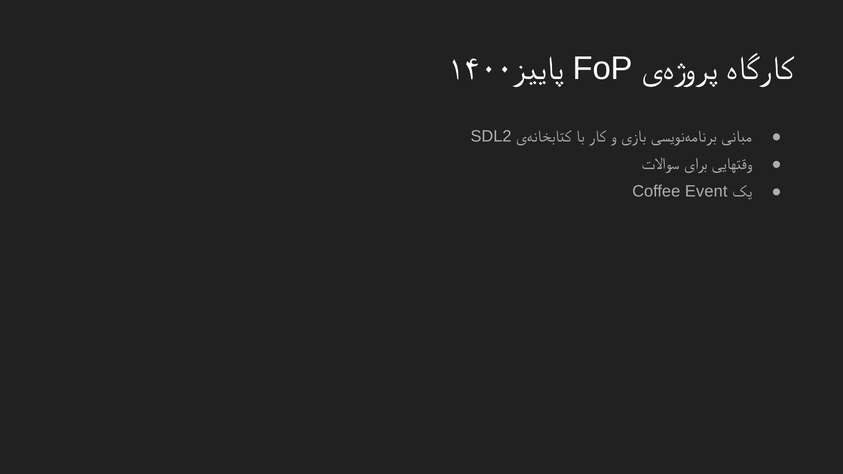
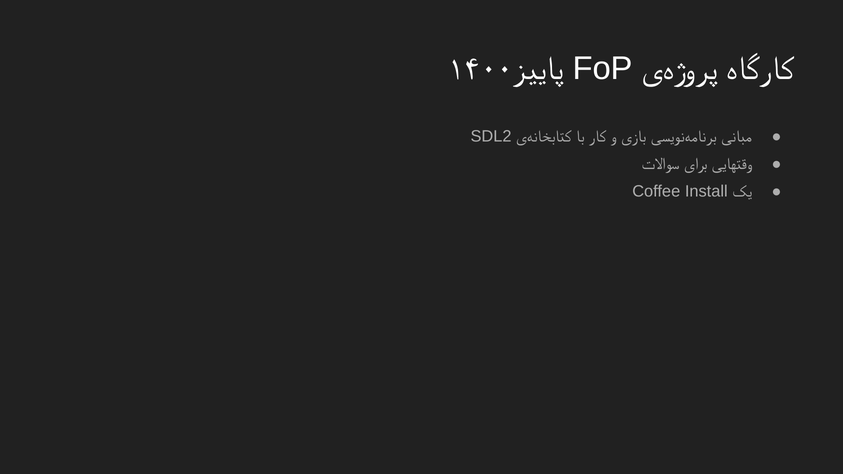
Event: Event -> Install (706, 192)
